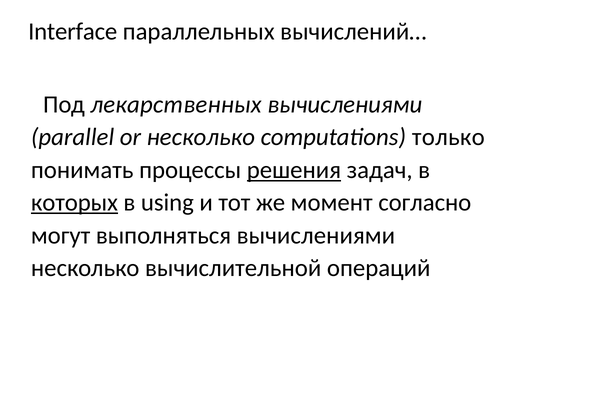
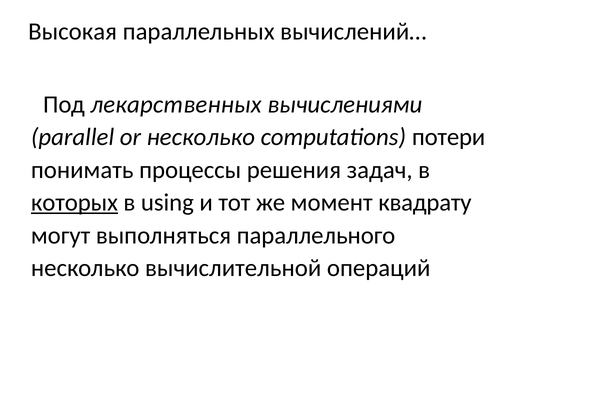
Interface: Interface -> Высокая (73, 32)
только: только -> потери (449, 137)
решения underline: present -> none (294, 170)
согласно: согласно -> квадрату (425, 203)
выполняться вычислениями: вычислениями -> параллельного (316, 235)
